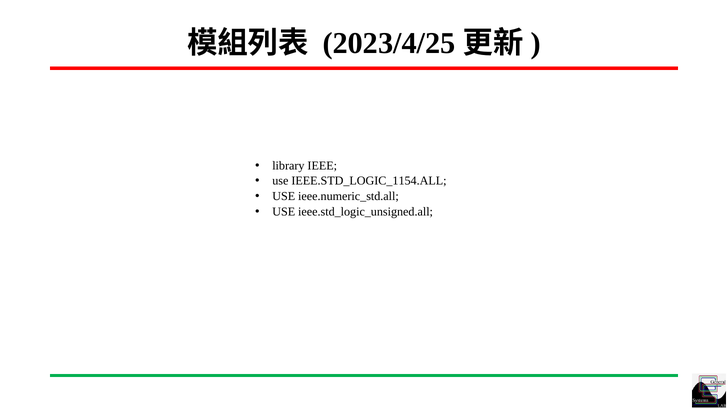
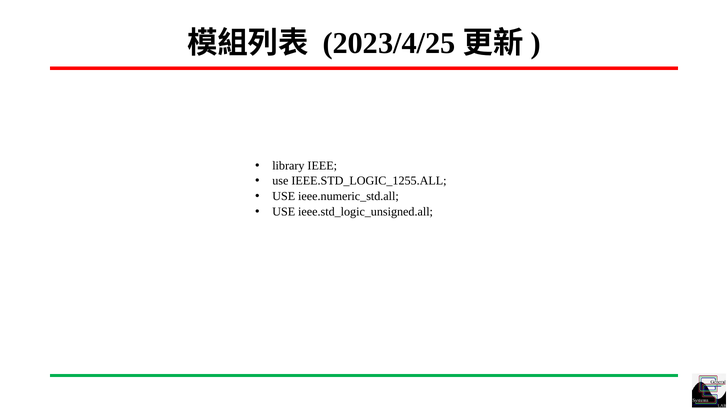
IEEE.STD_LOGIC_1154.ALL: IEEE.STD_LOGIC_1154.ALL -> IEEE.STD_LOGIC_1255.ALL (369, 181)
